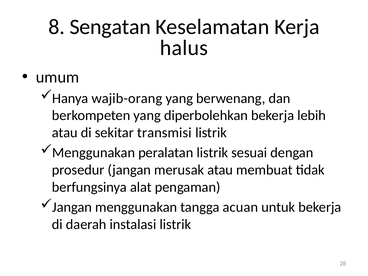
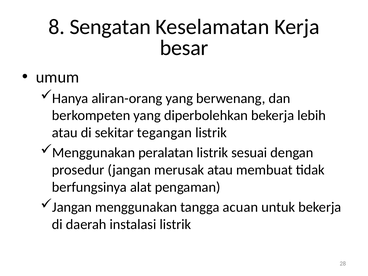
halus: halus -> besar (184, 48)
wajib-orang: wajib-orang -> aliran-orang (127, 98)
transmisi: transmisi -> tegangan (164, 133)
